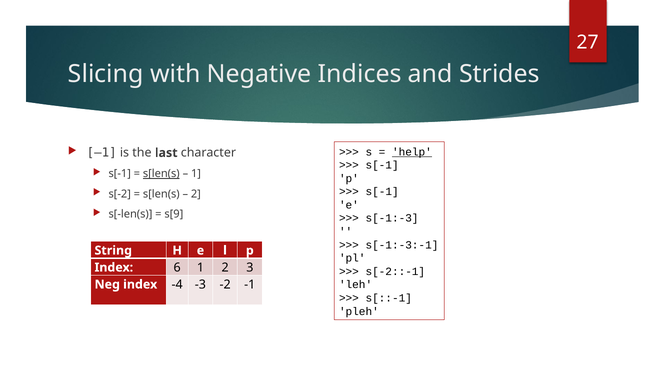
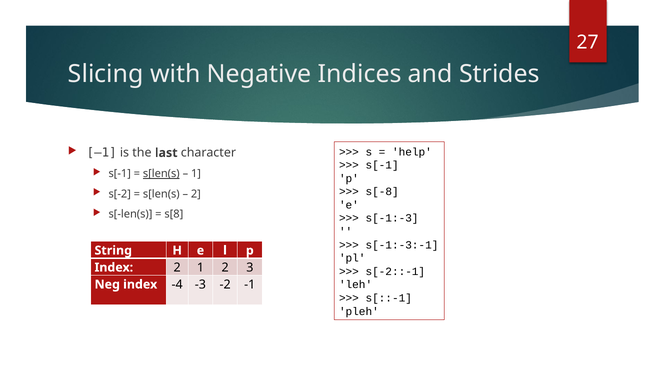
help underline: present -> none (412, 152)
s[-1: s[-1 -> s[-8 (382, 192)
s[9: s[9 -> s[8 (174, 214)
6: 6 -> 2 (177, 268)
